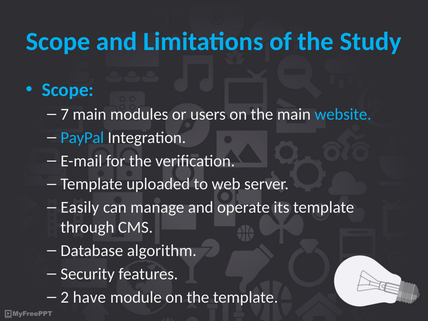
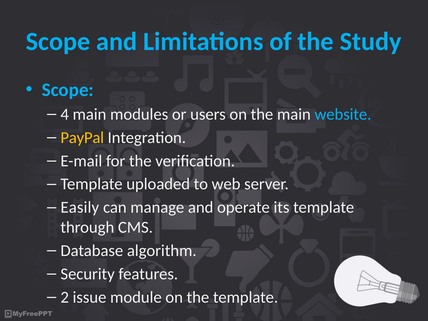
7: 7 -> 4 (65, 114)
PayPal colour: light blue -> yellow (82, 138)
have: have -> issue (89, 297)
